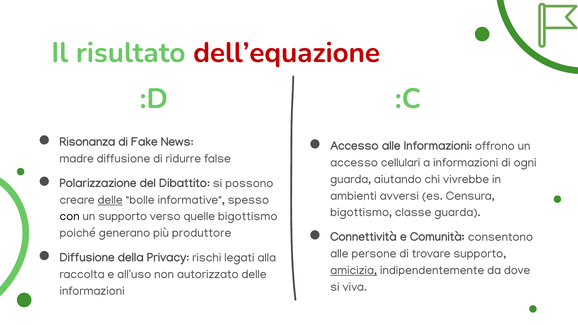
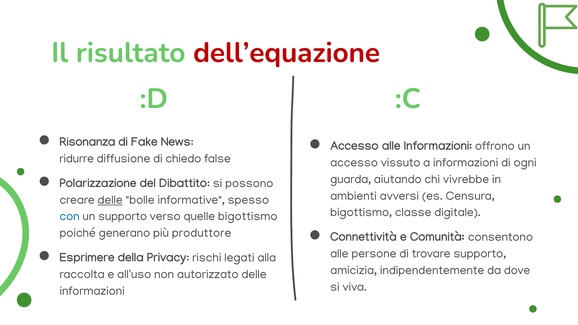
madre: madre -> ridurre (77, 159)
ridurre: ridurre -> chiedo (183, 159)
cellulari: cellulari -> vissuto (401, 163)
classe guarda: guarda -> digitale (457, 212)
con colour: black -> blue (70, 216)
Diffusione: Diffusione -> Esprimere (87, 258)
amicizia underline: present -> none (354, 270)
